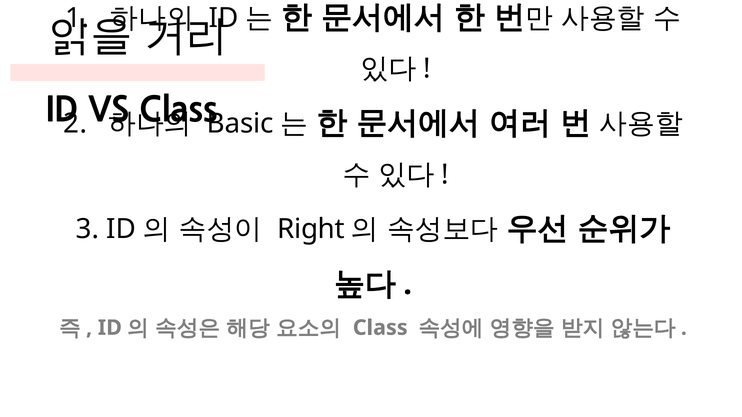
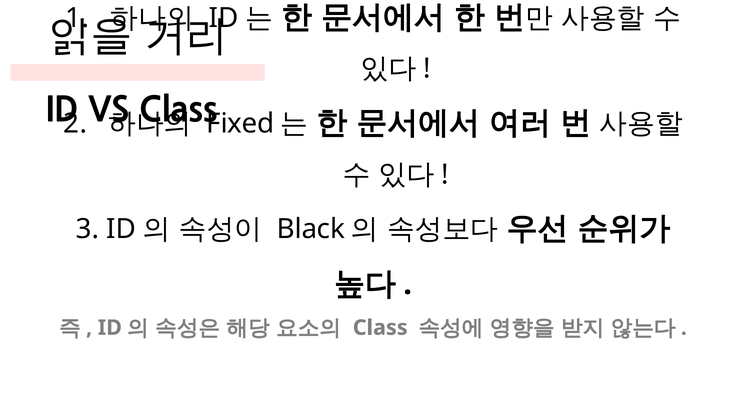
Basic: Basic -> Fixed (240, 124)
Right: Right -> Black (311, 229)
